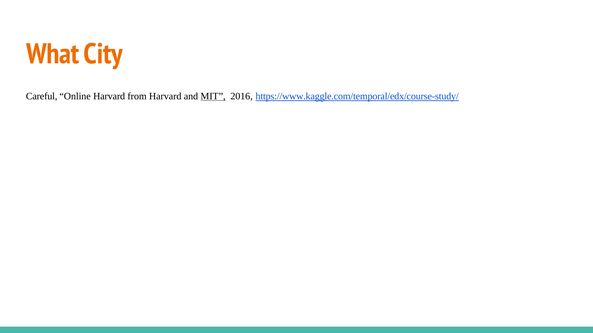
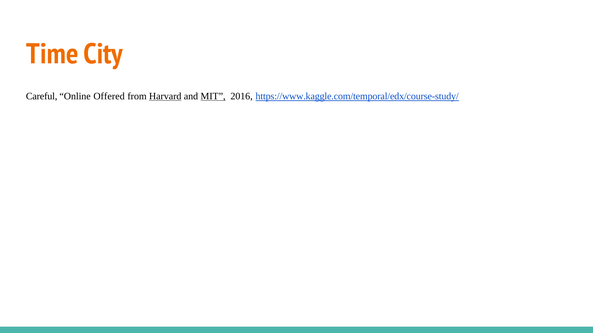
What: What -> Time (52, 54)
Online Harvard: Harvard -> Offered (109, 96)
Harvard underline: none -> present (165, 96)
